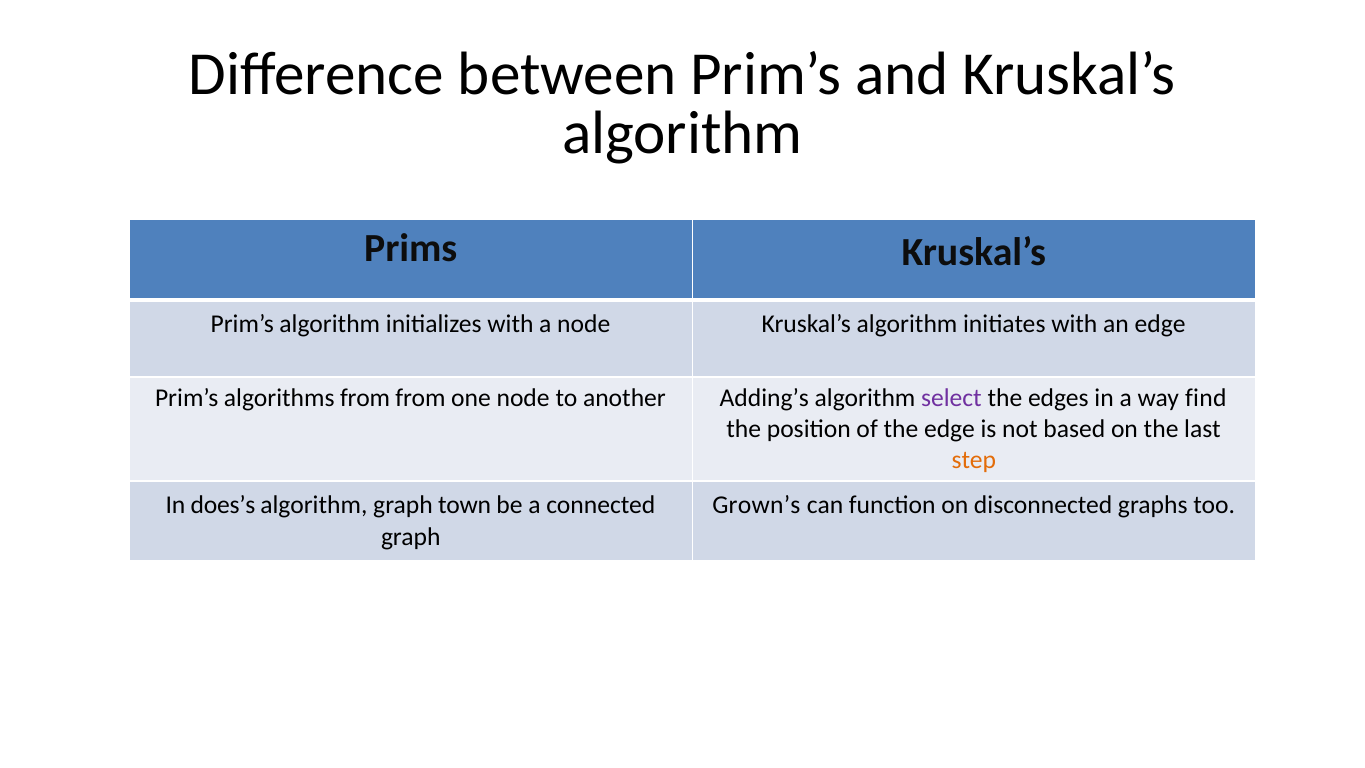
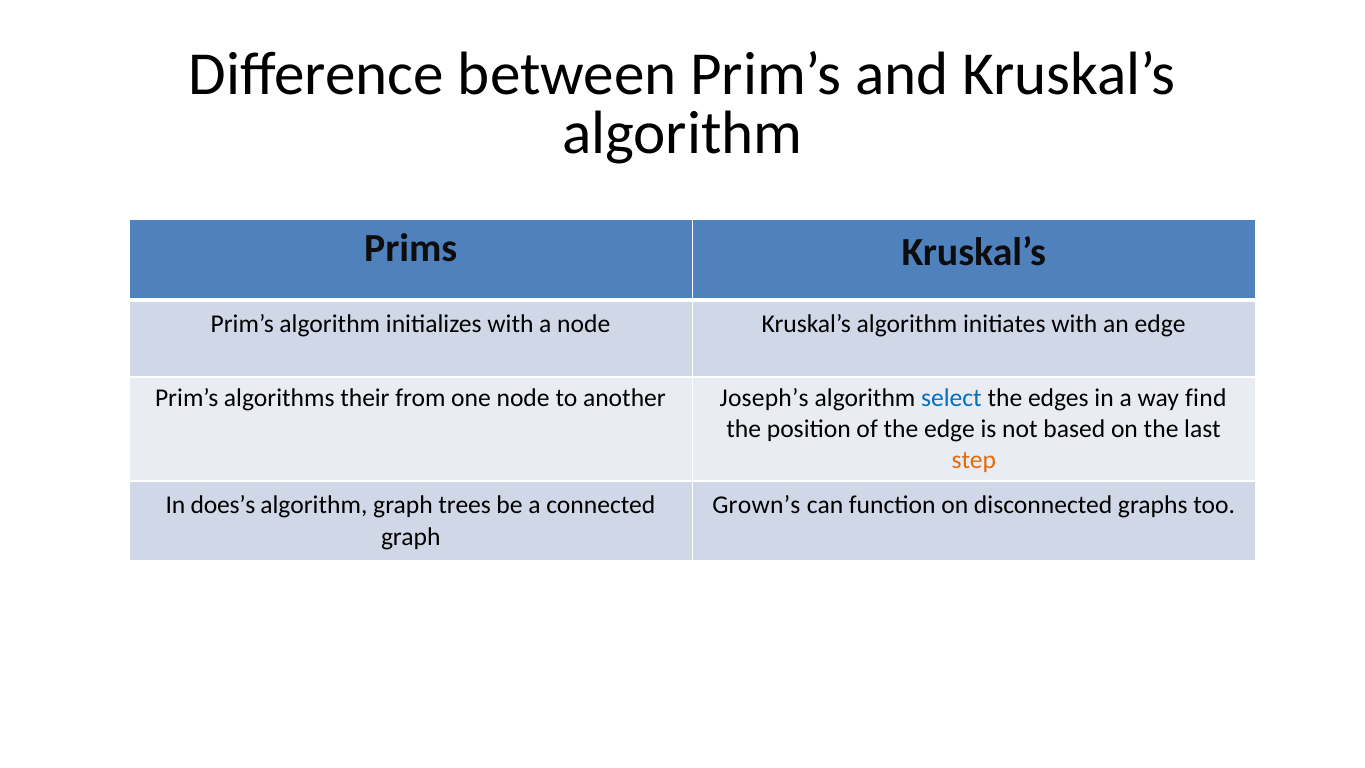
algorithms from: from -> their (365, 398)
Adding’s: Adding’s -> Joseph’s (764, 398)
select colour: purple -> blue (951, 398)
town: town -> trees (465, 505)
